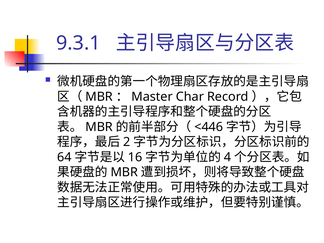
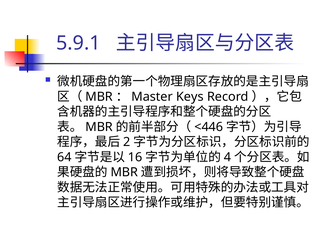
9.3.1: 9.3.1 -> 5.9.1 (78, 43)
Char: Char -> Keys (190, 97)
